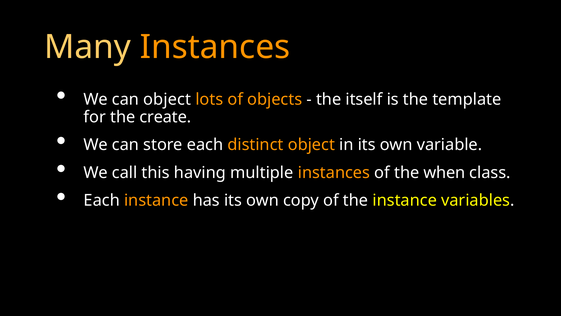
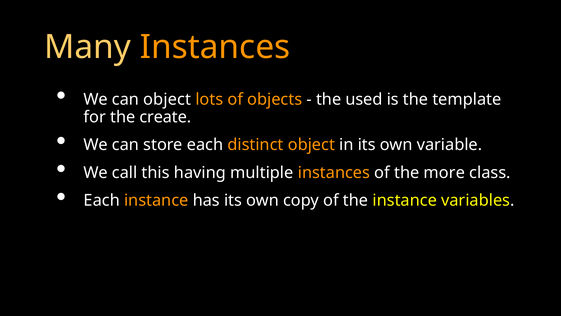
itself: itself -> used (364, 99)
when: when -> more (444, 172)
